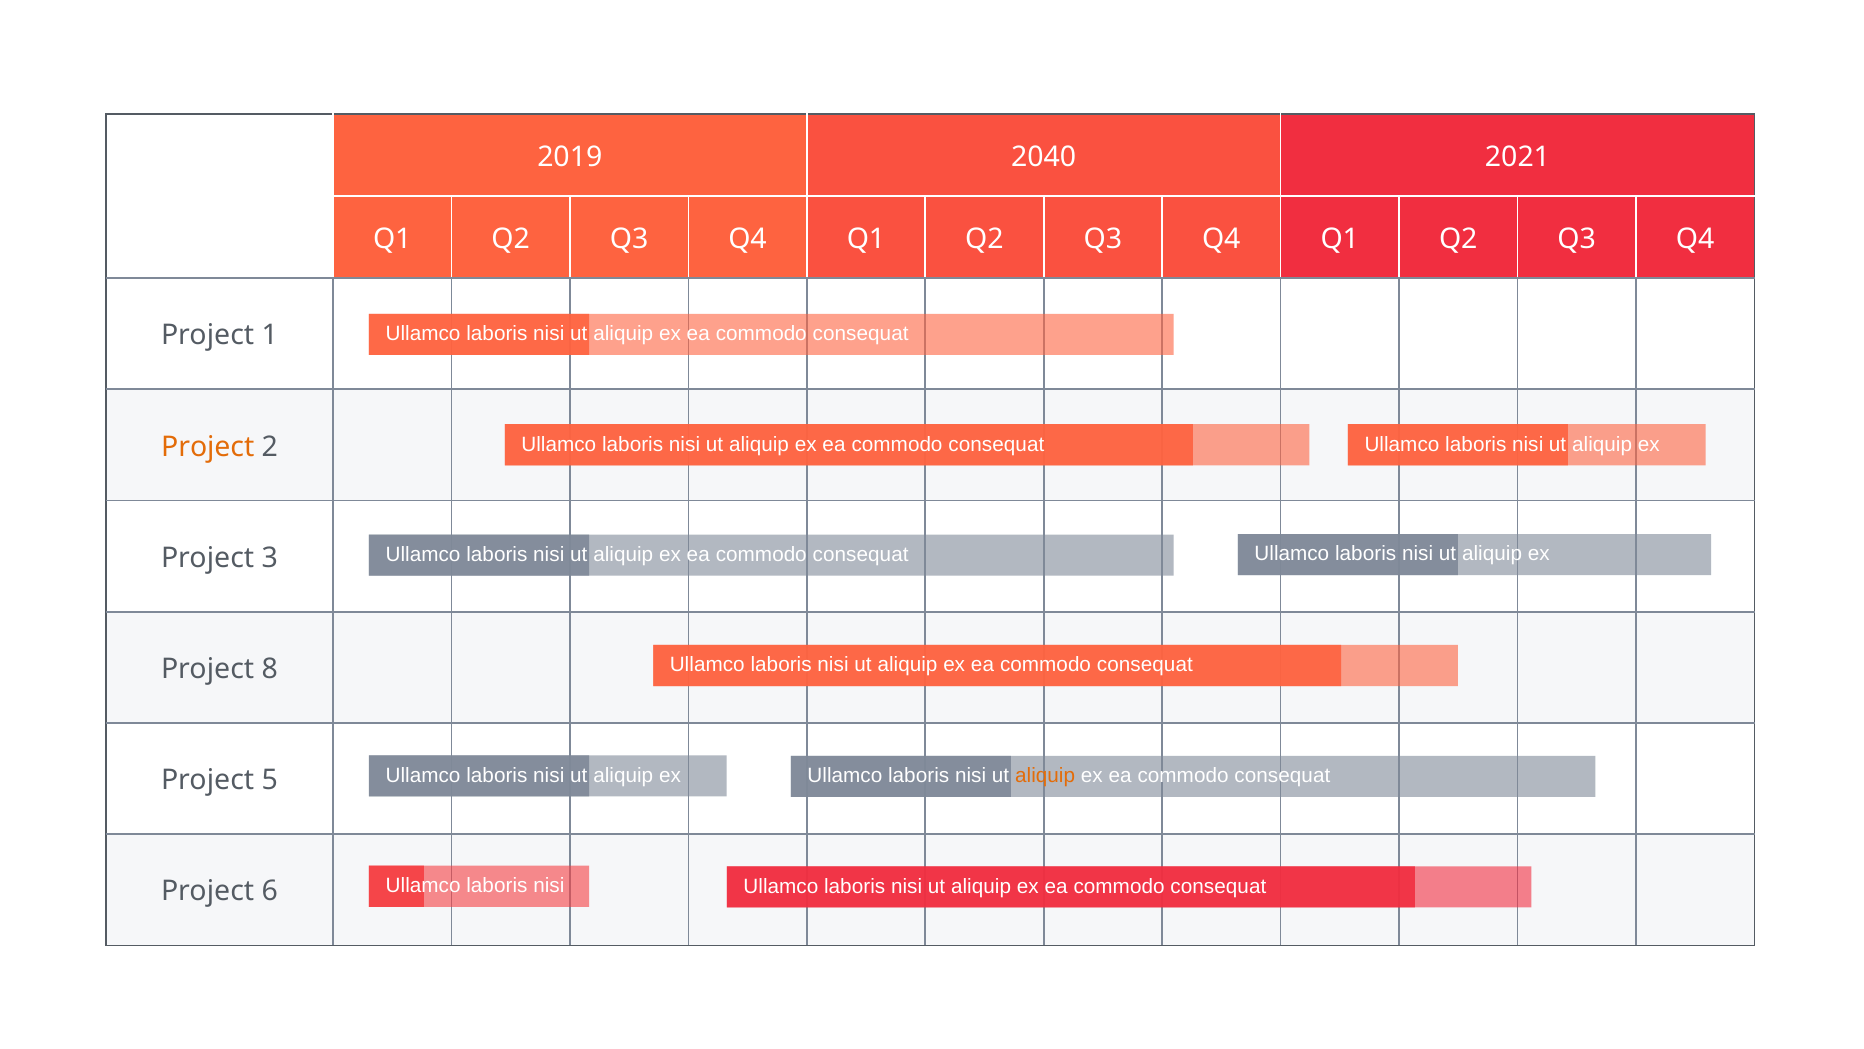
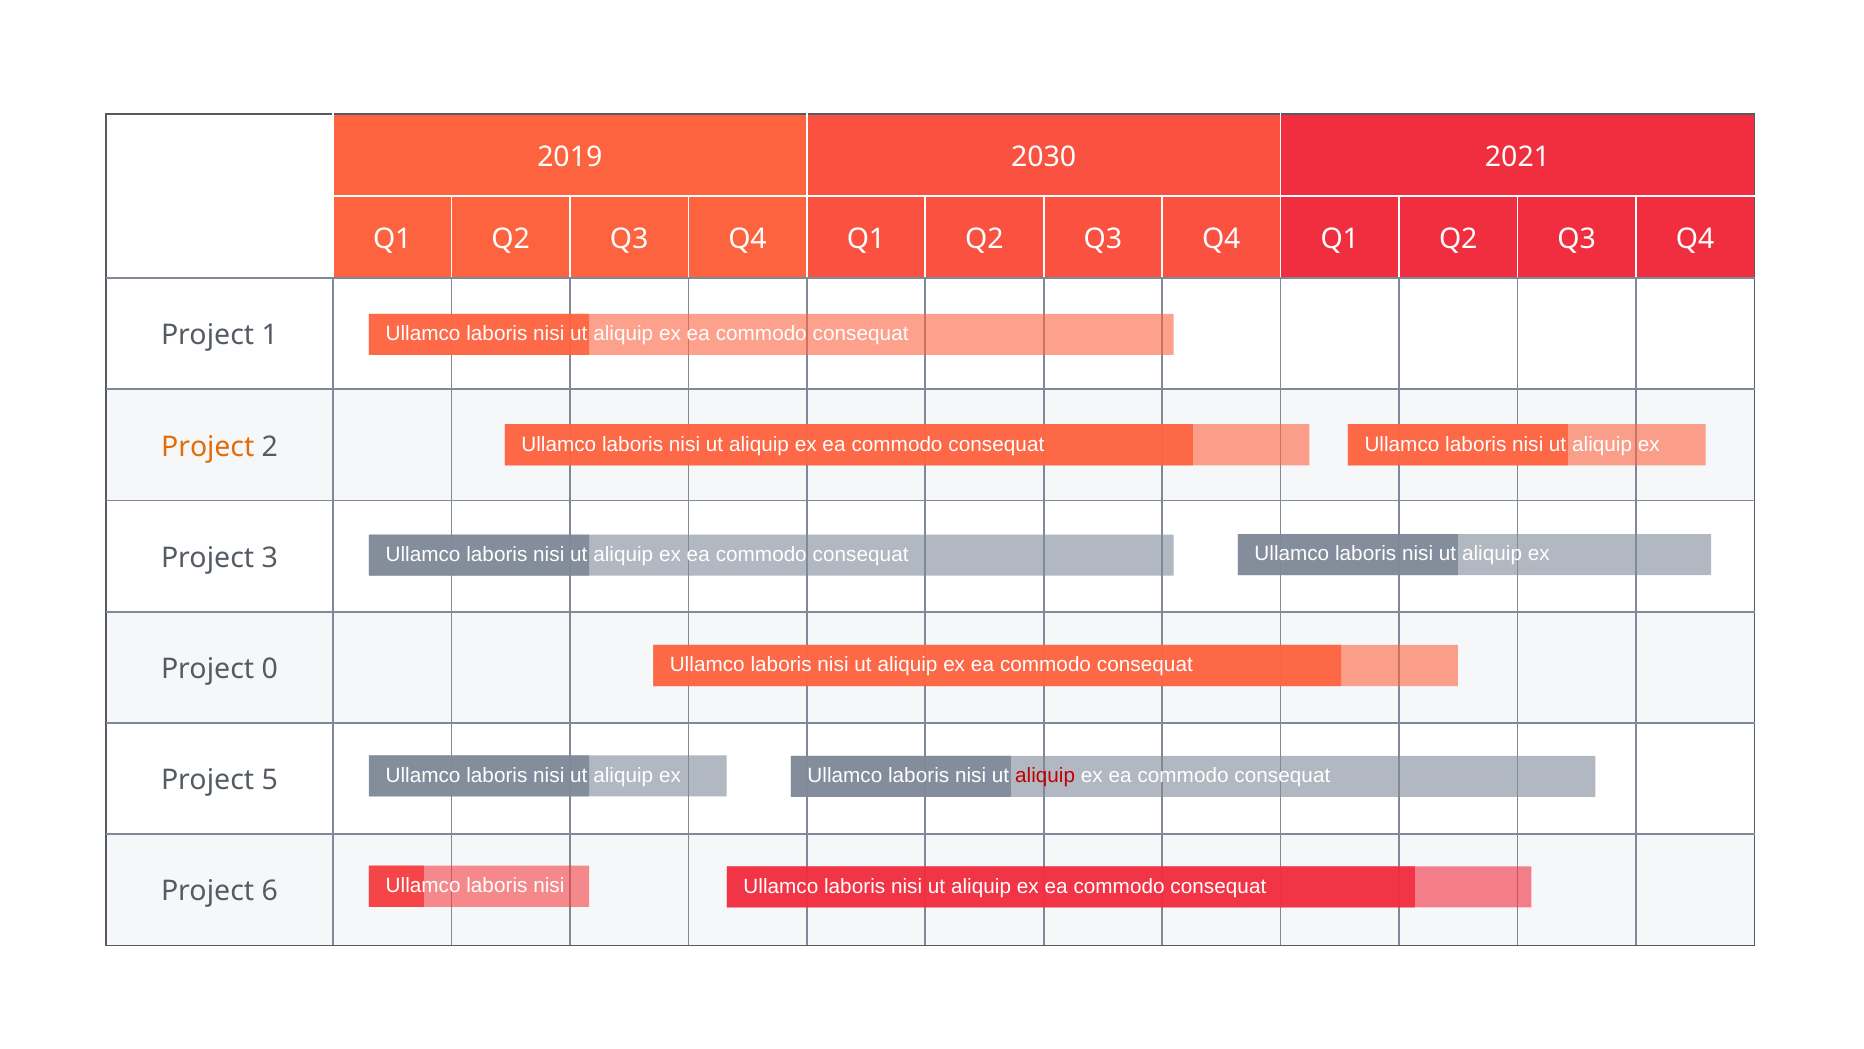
2040: 2040 -> 2030 (1044, 157)
8: 8 -> 0 (270, 669)
aliquip colour: orange -> red (1045, 775)
